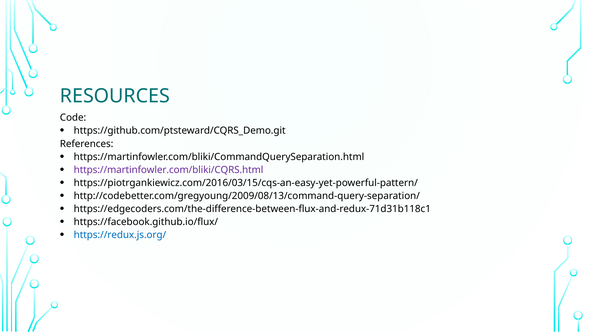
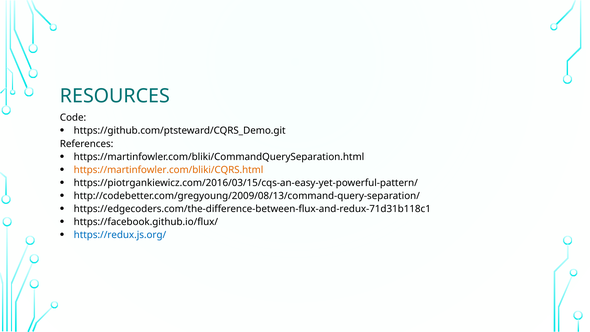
https://martinfowler.com/bliki/CQRS.html colour: purple -> orange (169, 170)
